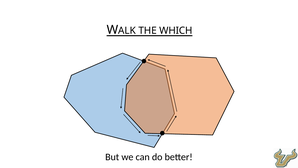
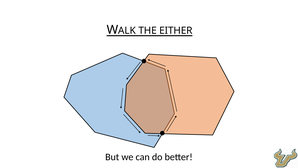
WHICH: WHICH -> EITHER (176, 30)
